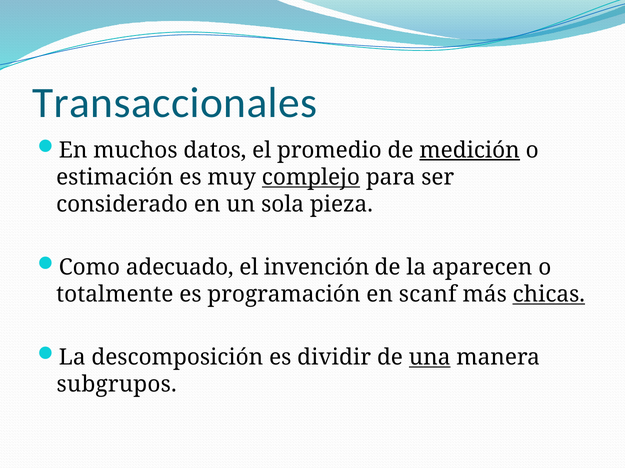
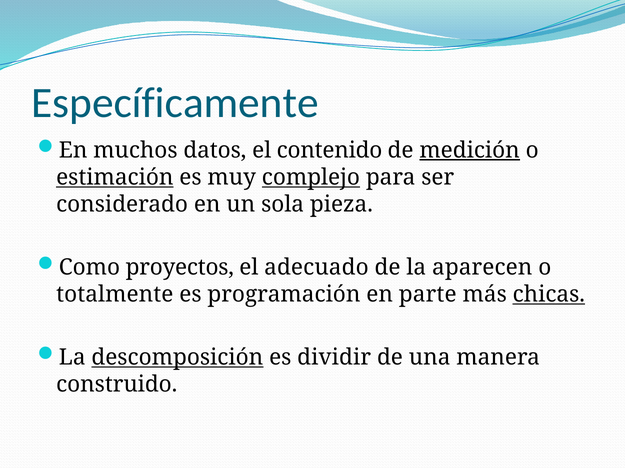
Transaccionales: Transaccionales -> Específicamente (175, 103)
promedio: promedio -> contenido (330, 150)
estimación underline: none -> present (115, 178)
adecuado: adecuado -> proyectos (180, 268)
invención: invención -> adecuado (316, 268)
scanf: scanf -> parte (428, 295)
descomposición underline: none -> present (177, 358)
una underline: present -> none (430, 358)
subgrupos: subgrupos -> construido (117, 385)
